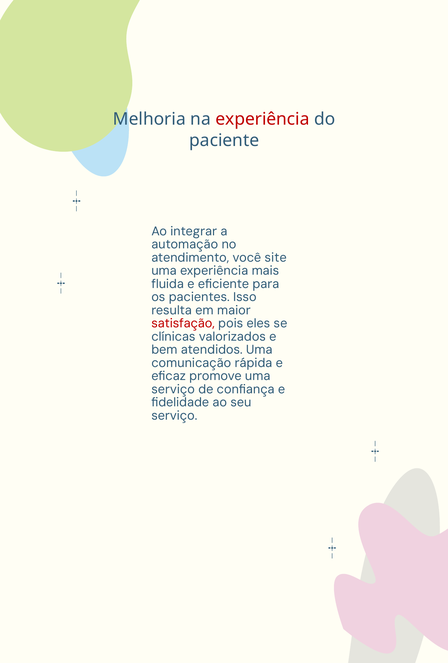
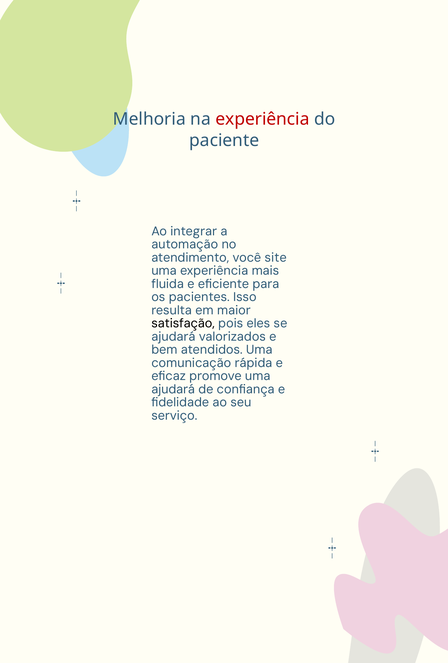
satisfação colour: red -> black (183, 323)
clínicas: clínicas -> ajudará (173, 337)
serviço: serviço -> ajudará (173, 389)
